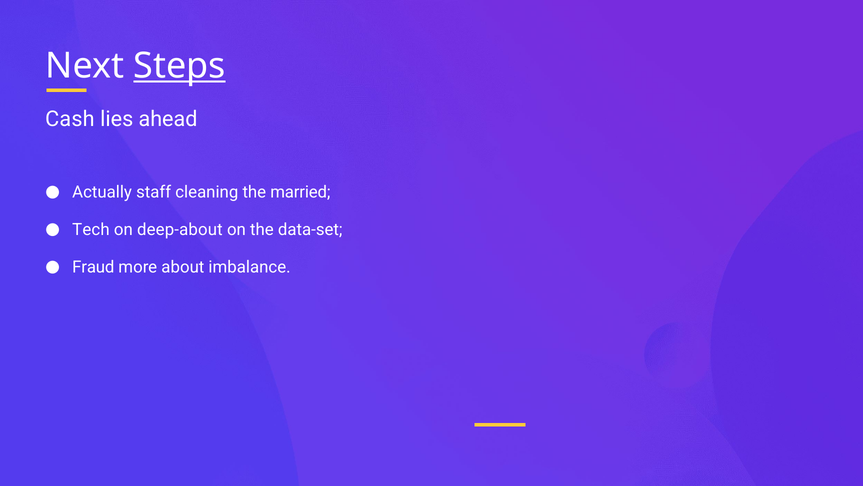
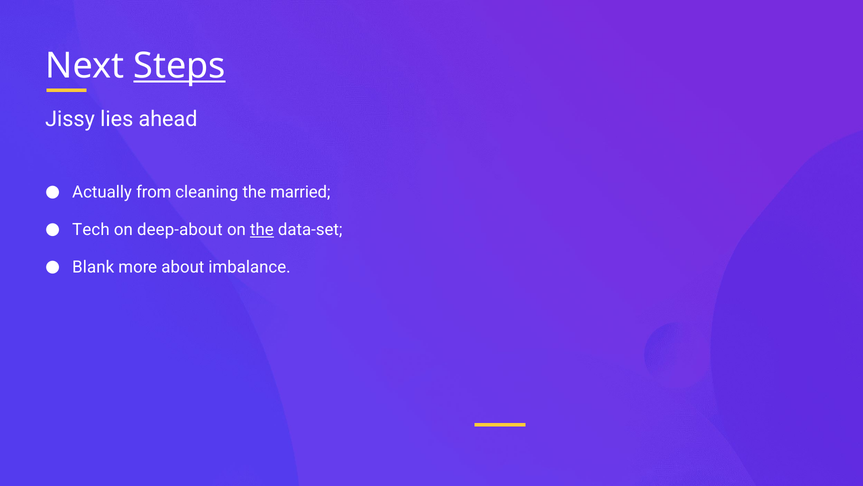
Cash: Cash -> Jissy (70, 119)
staff: staff -> from (154, 192)
the underline: none -> present (262, 229)
Fraud: Fraud -> Blank (93, 267)
